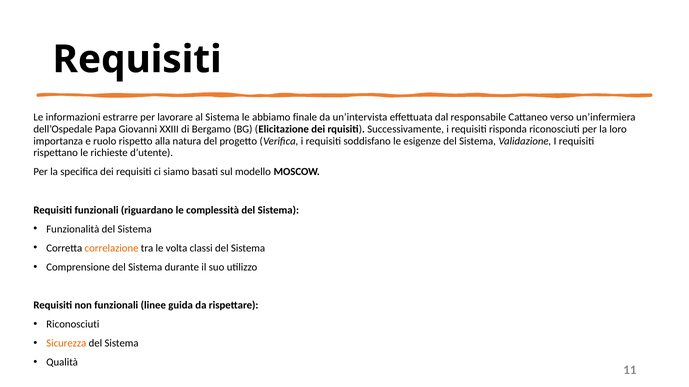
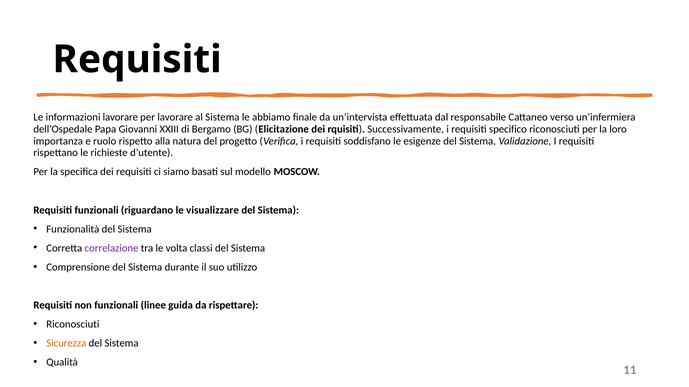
informazioni estrarre: estrarre -> lavorare (120, 118)
risponda: risponda -> specifico (508, 129)
complessità: complessità -> visualizzare (213, 210)
correlazione colour: orange -> purple (112, 248)
